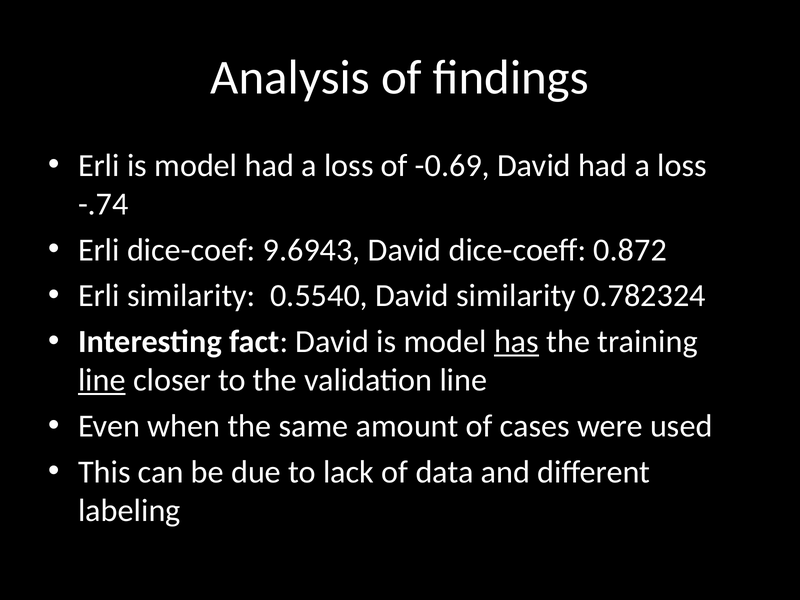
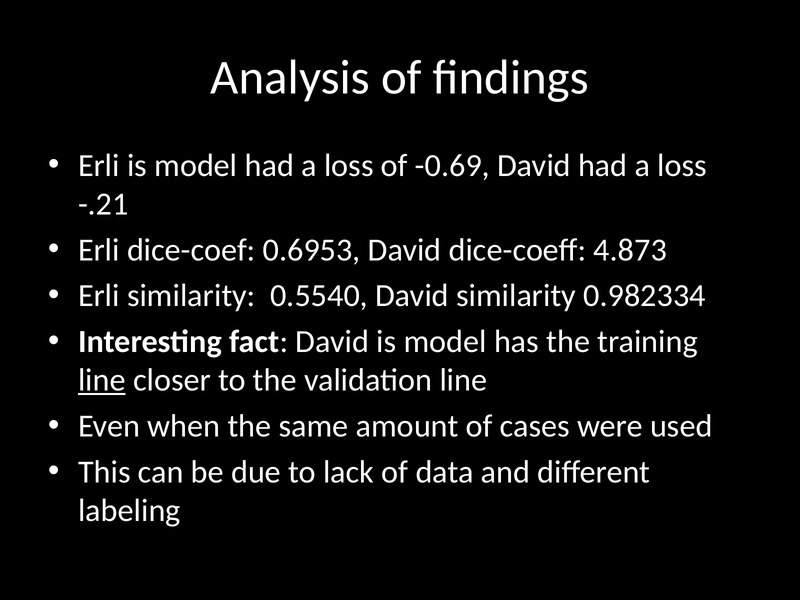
-.74: -.74 -> -.21 (103, 204)
9.6943: 9.6943 -> 0.6953 (312, 250)
0.872: 0.872 -> 4.873 (630, 250)
0.782324: 0.782324 -> 0.982334 (644, 296)
has underline: present -> none (516, 342)
